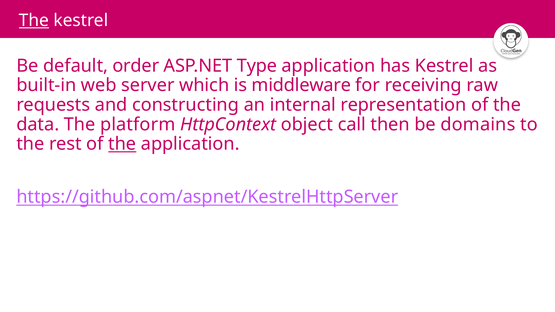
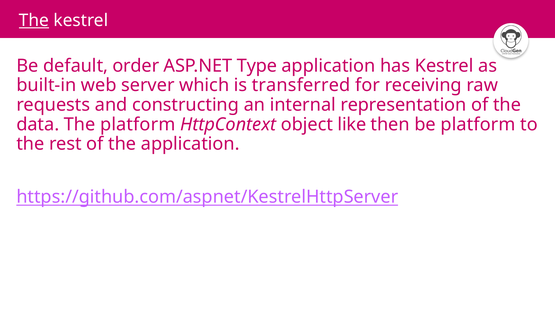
middleware: middleware -> transferred (301, 85)
call: call -> like (352, 125)
be domains: domains -> platform (478, 125)
the underline: present -> none (122, 144)
